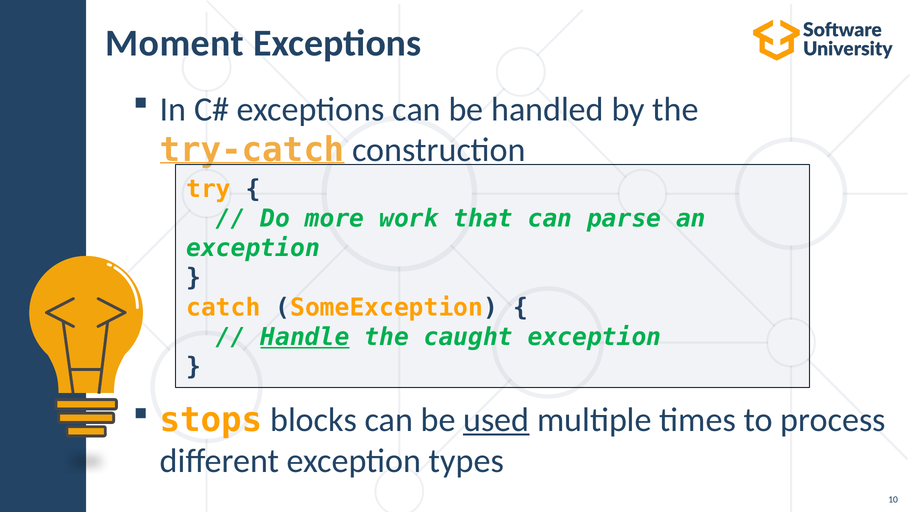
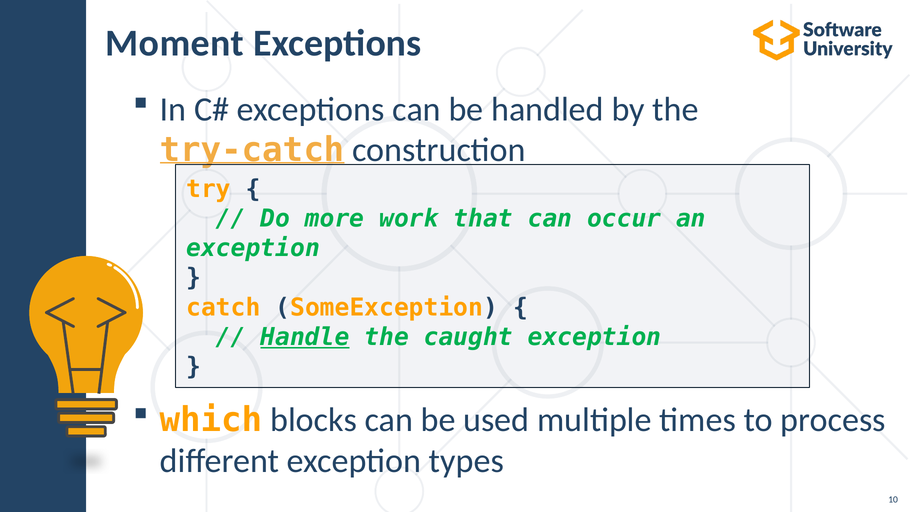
parse: parse -> occur (624, 219)
stops: stops -> which (211, 420)
used underline: present -> none (496, 420)
